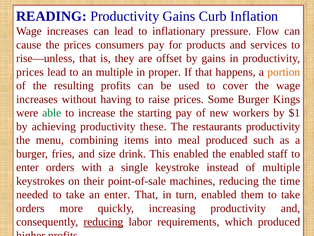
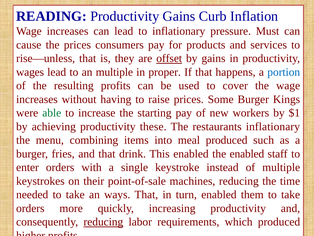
Flow: Flow -> Must (268, 31)
offset underline: none -> present (169, 58)
prices: prices -> wages (30, 72)
portion colour: orange -> blue (284, 72)
restaurants productivity: productivity -> inflationary (273, 126)
and size: size -> that (107, 154)
an enter: enter -> ways (117, 194)
